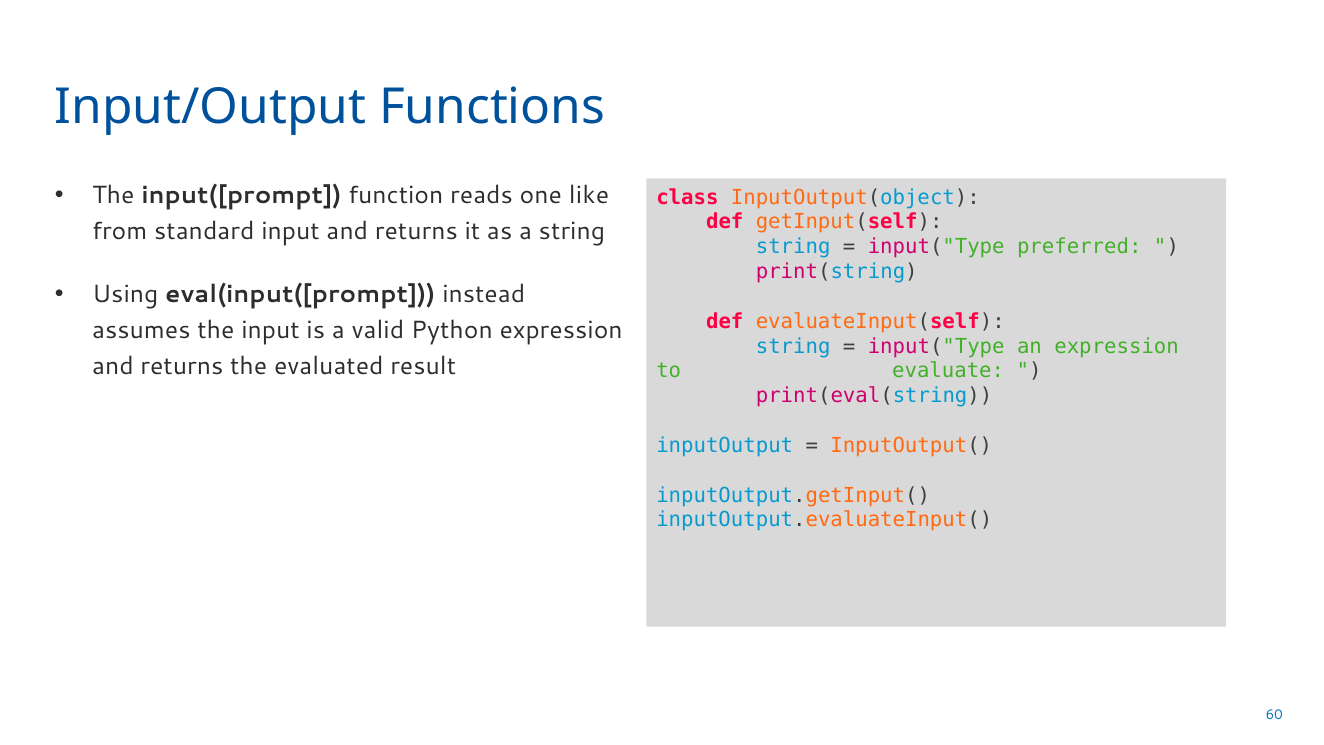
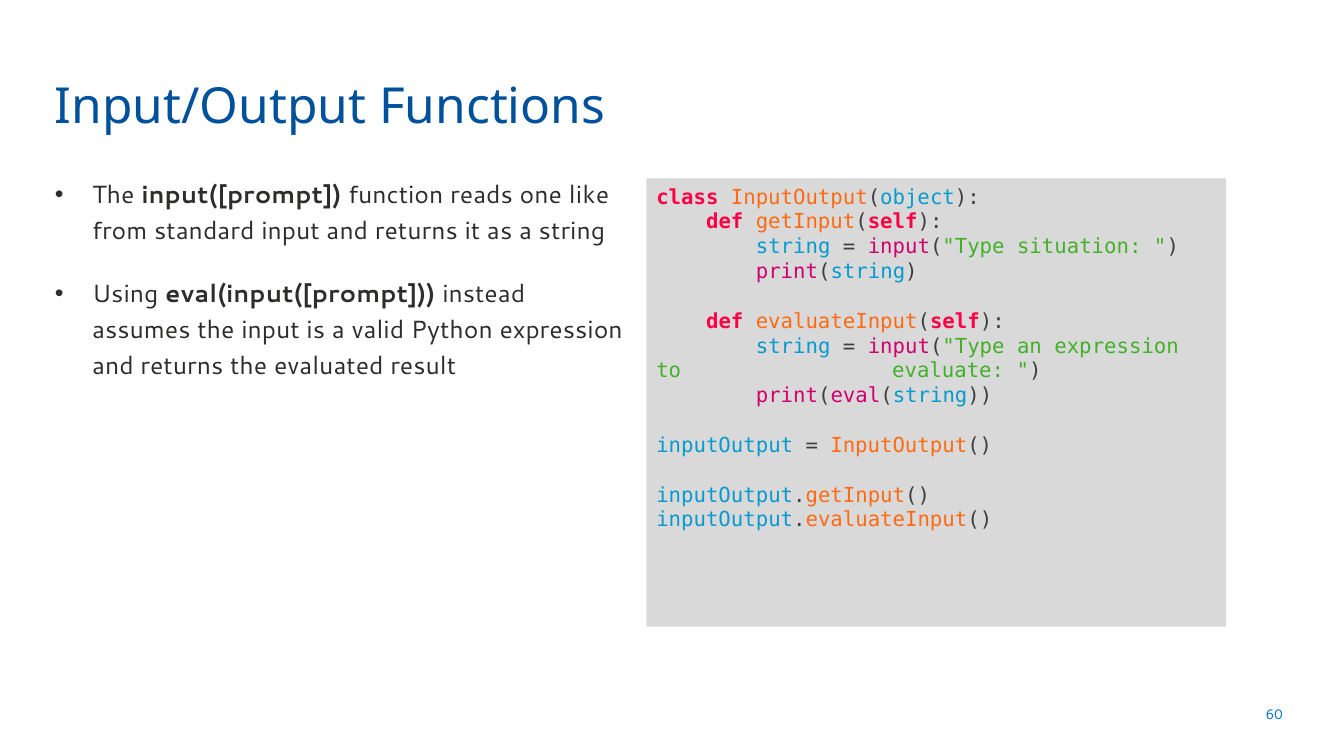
preferred: preferred -> situation (1079, 247)
